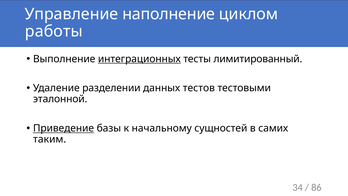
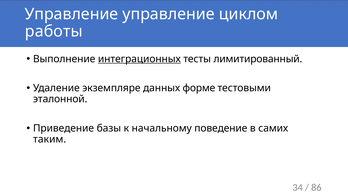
Управление наполнение: наполнение -> управление (169, 14)
разделении: разделении -> экземпляре (111, 88)
тестов: тестов -> форме (199, 88)
Приведение underline: present -> none (64, 128)
сущностей: сущностей -> поведение (221, 128)
